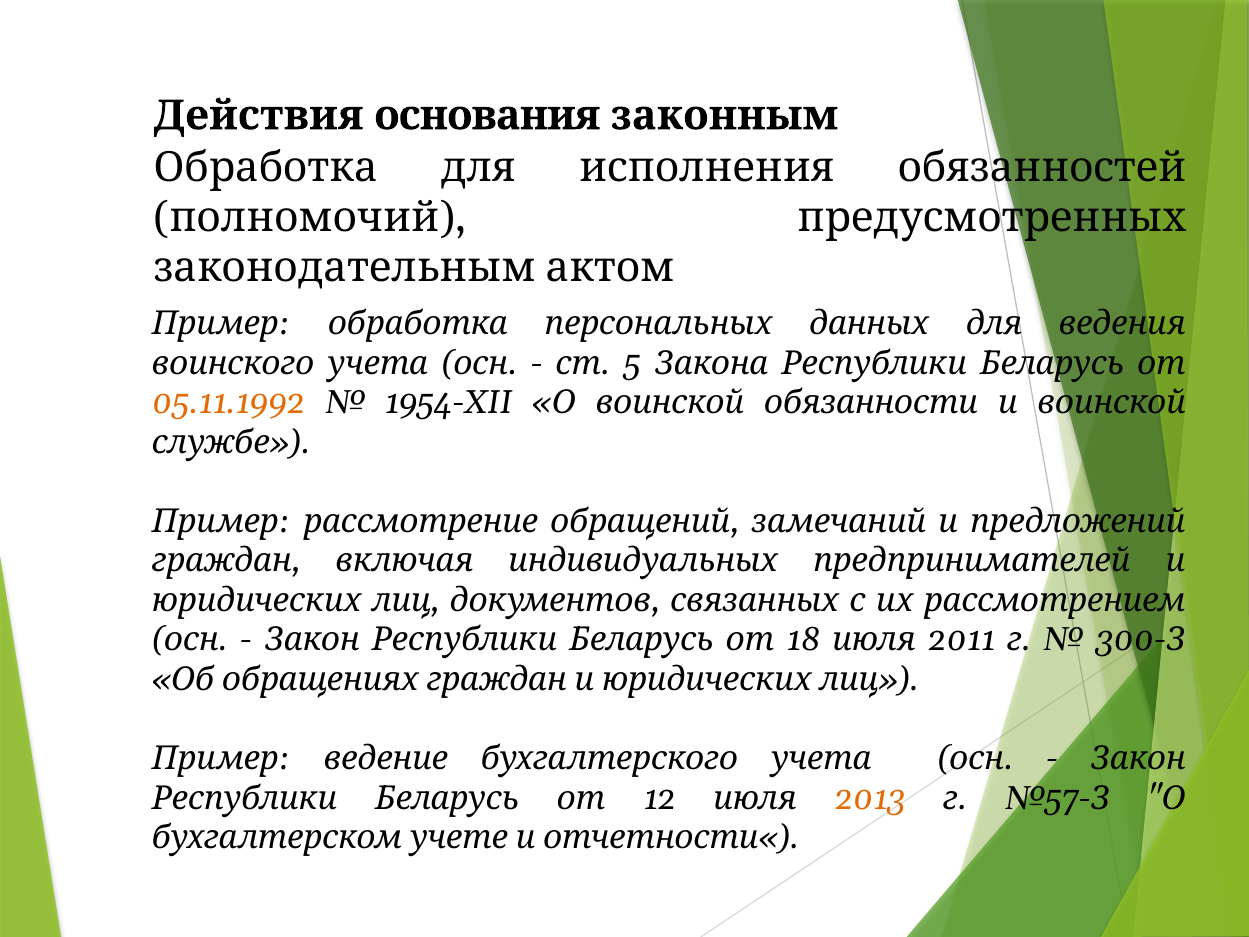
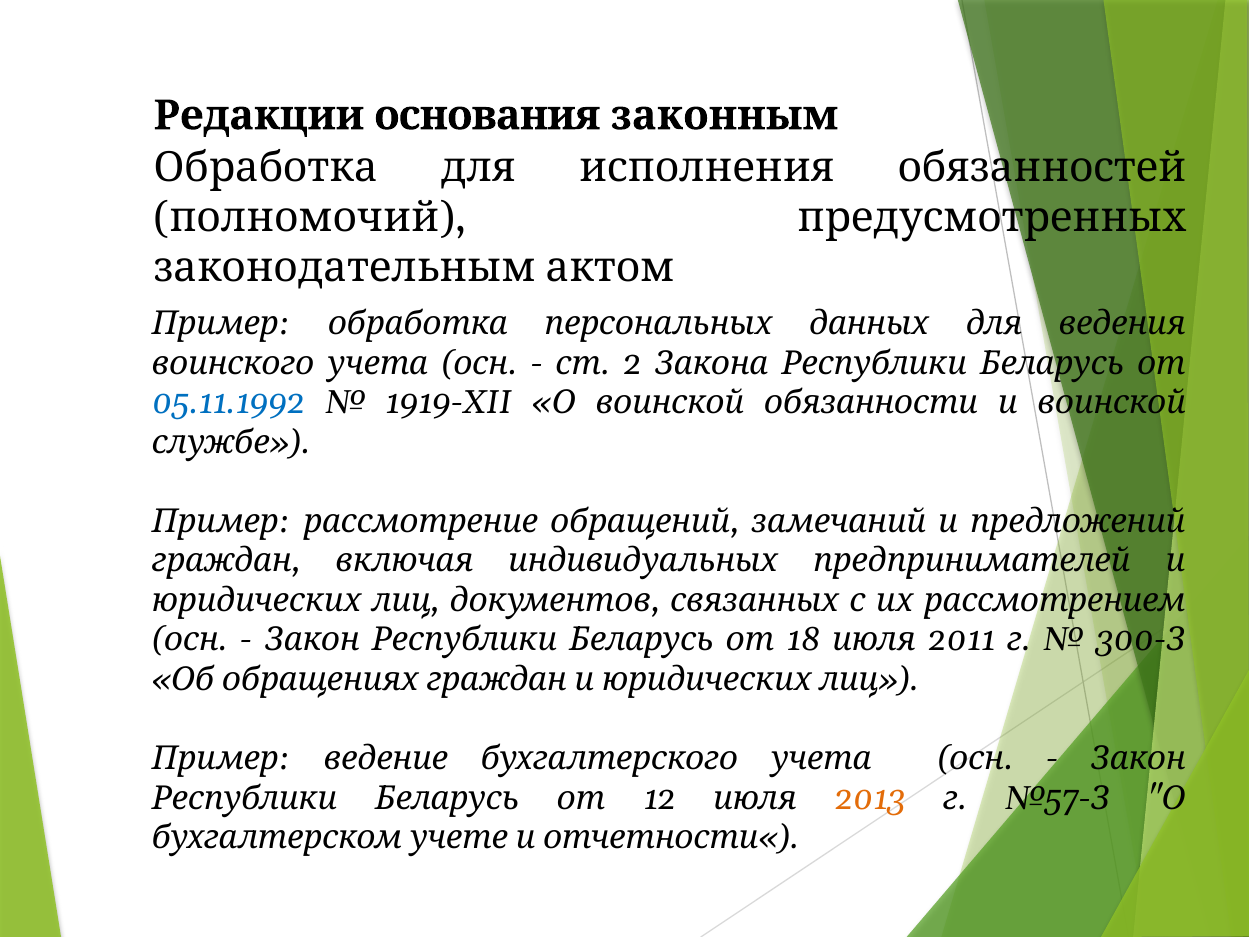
Действия: Действия -> Редакции (259, 115)
5: 5 -> 2 (632, 363)
05.11.1992 colour: orange -> blue (228, 403)
1954-XII: 1954-XII -> 1919-XII (448, 403)
